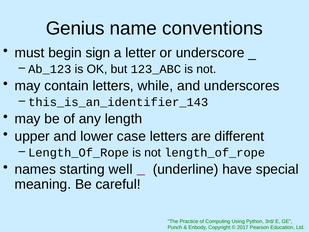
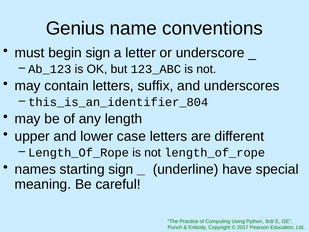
while: while -> suffix (156, 86)
this_is_an_identifier_143: this_is_an_identifier_143 -> this_is_an_identifier_804 (118, 102)
starting well: well -> sign (121, 169)
